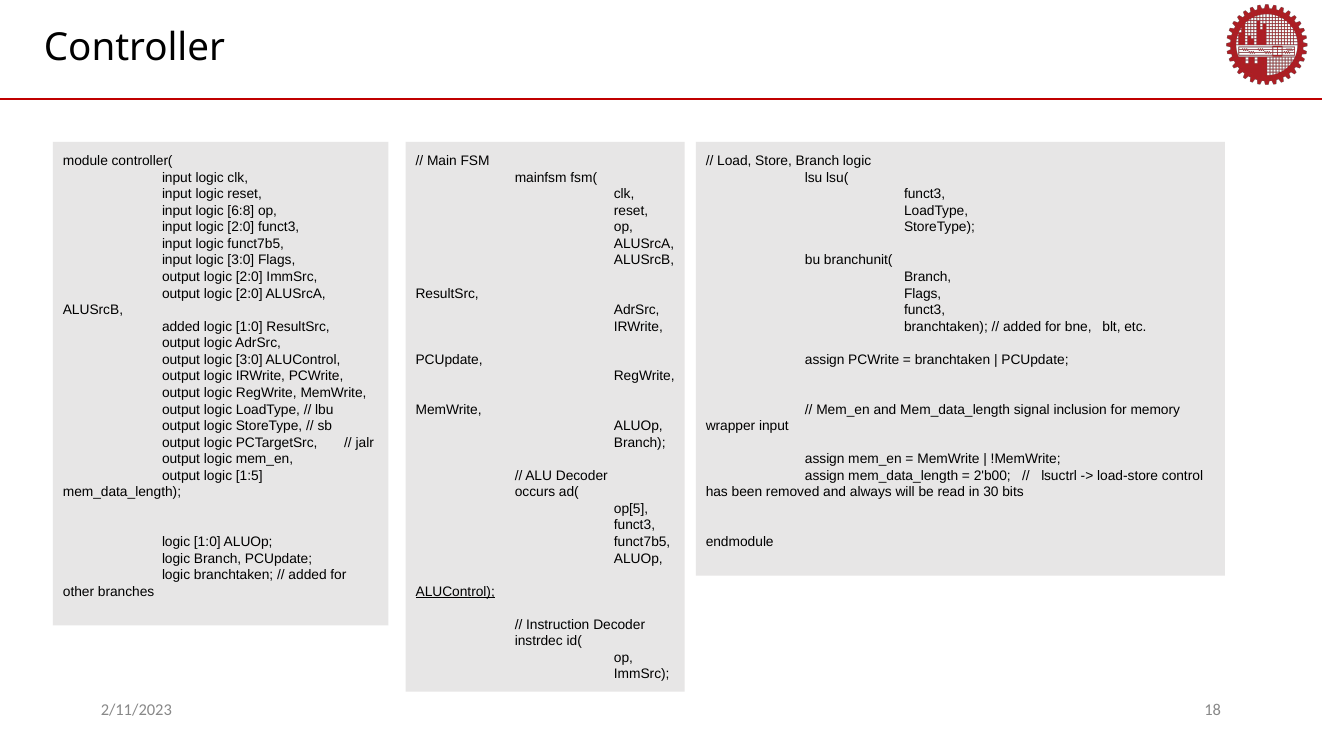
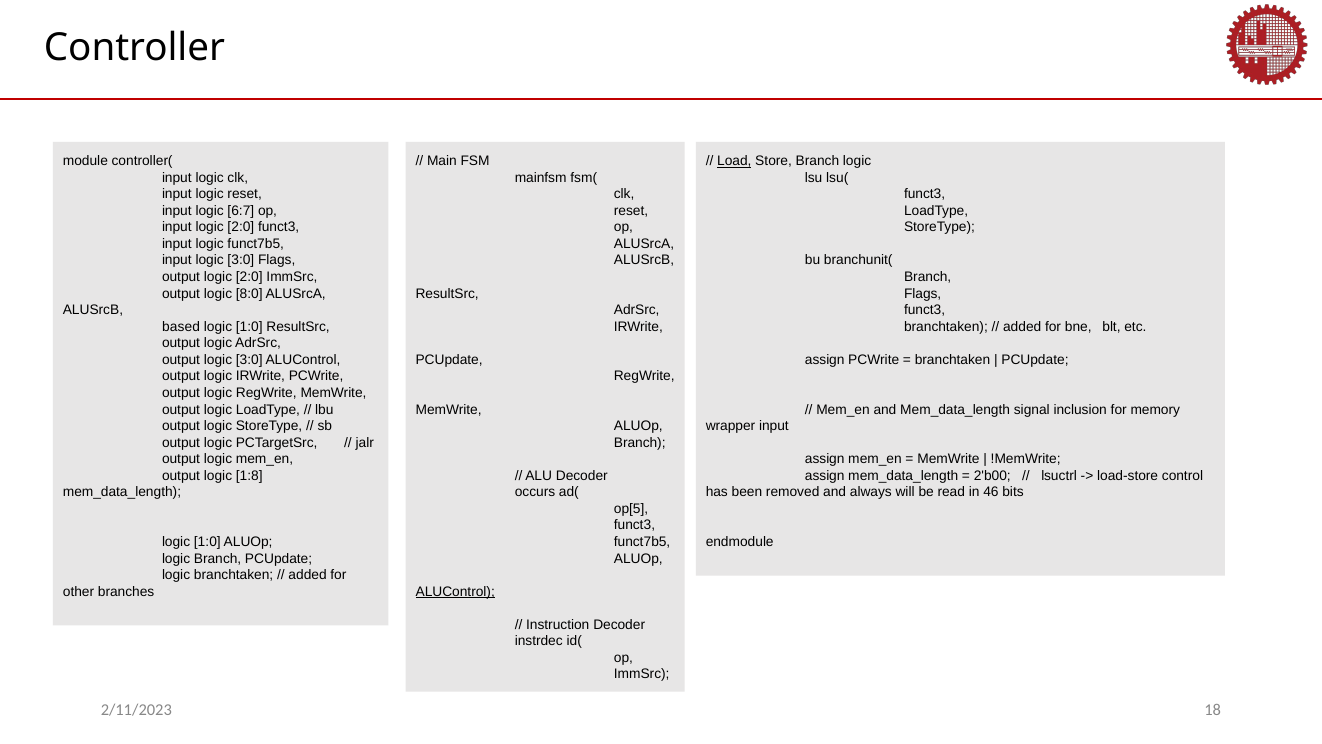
Load underline: none -> present (734, 161)
6:8: 6:8 -> 6:7 (241, 211)
2:0: 2:0 -> 8:0 (249, 293)
added: added -> based (181, 327)
1:5: 1:5 -> 1:8 (249, 475)
30: 30 -> 46 (991, 492)
